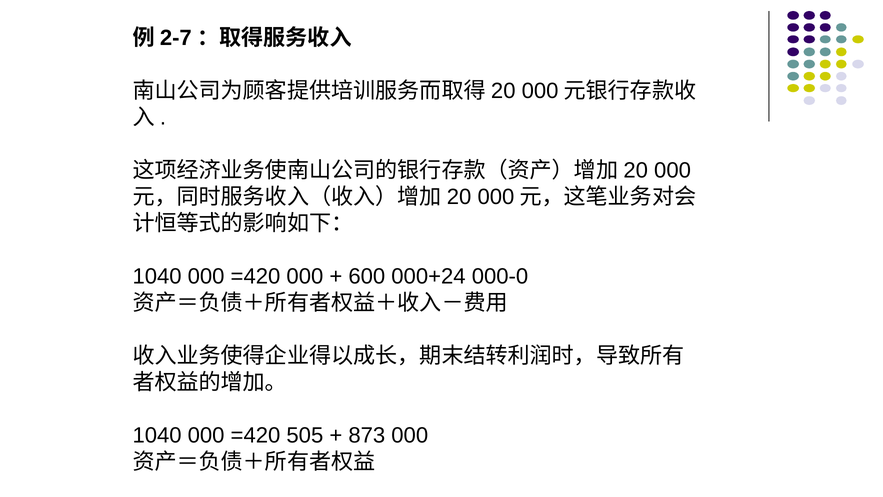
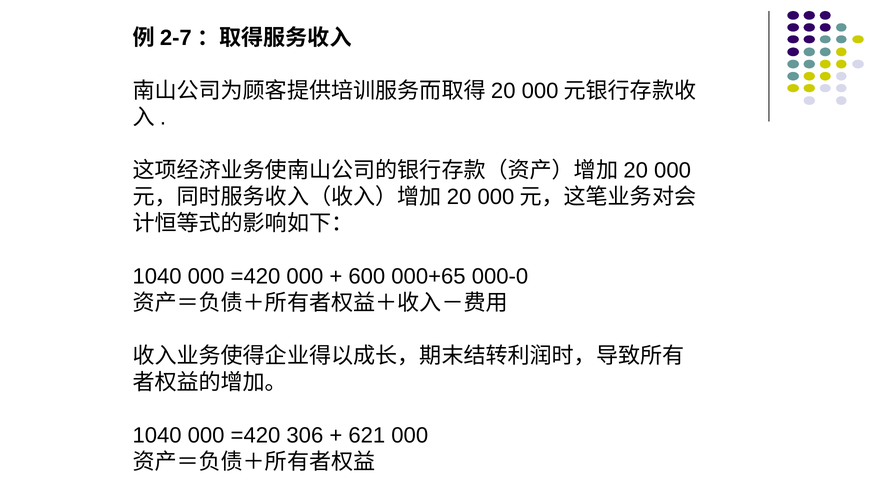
000+24: 000+24 -> 000+65 (428, 276)
505: 505 -> 306 (305, 435)
873: 873 -> 621 (367, 435)
